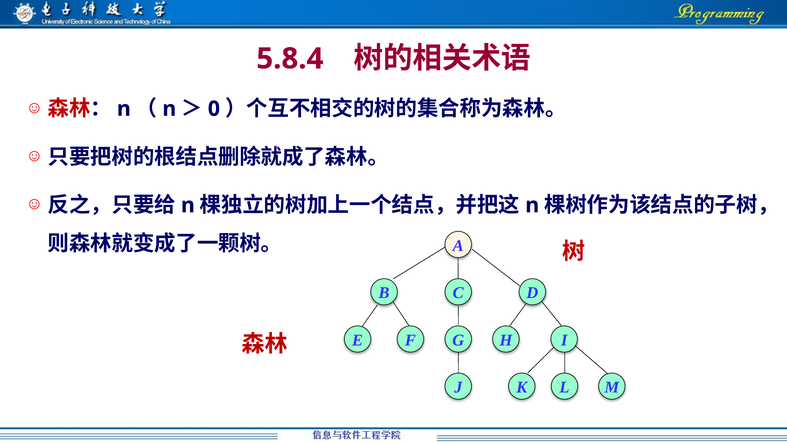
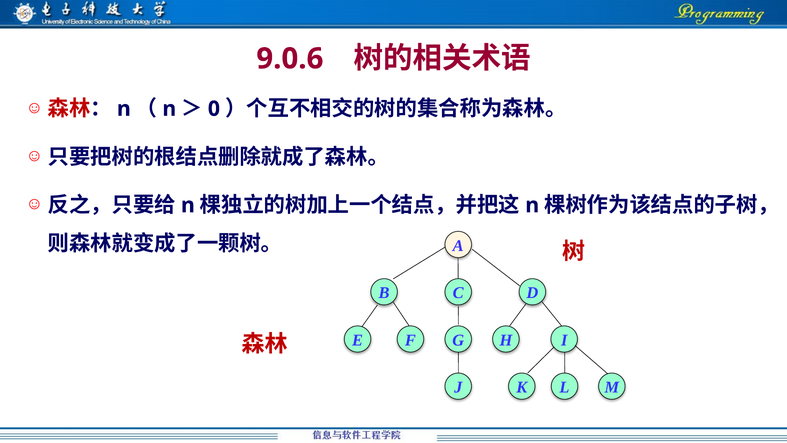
5.8.4: 5.8.4 -> 9.0.6 (290, 59)
